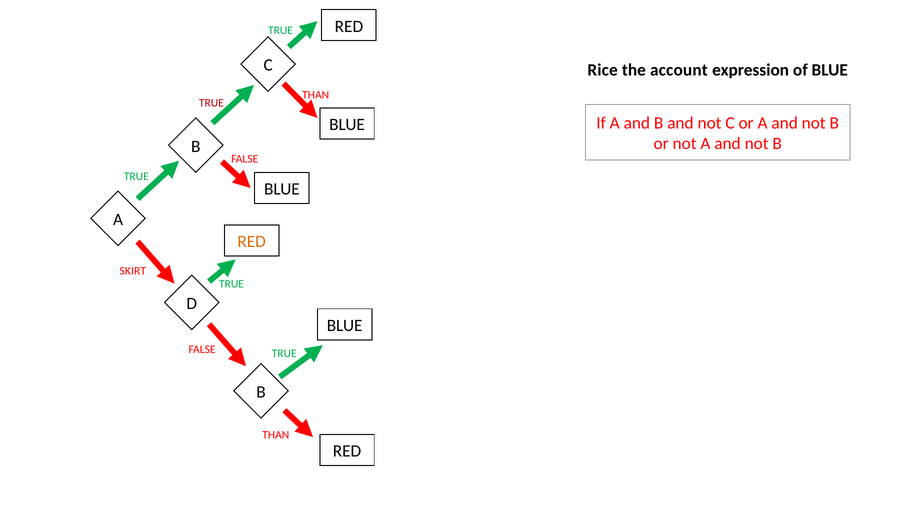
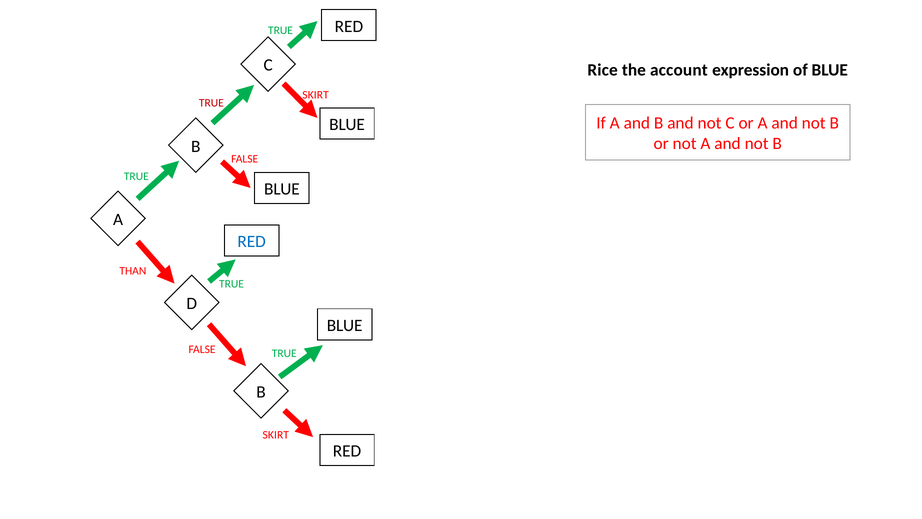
THAN: THAN -> SKIRT (316, 95)
RED colour: orange -> blue (252, 241)
SKIRT: SKIRT -> THAN (133, 271)
THAN: THAN -> SKIRT (276, 434)
